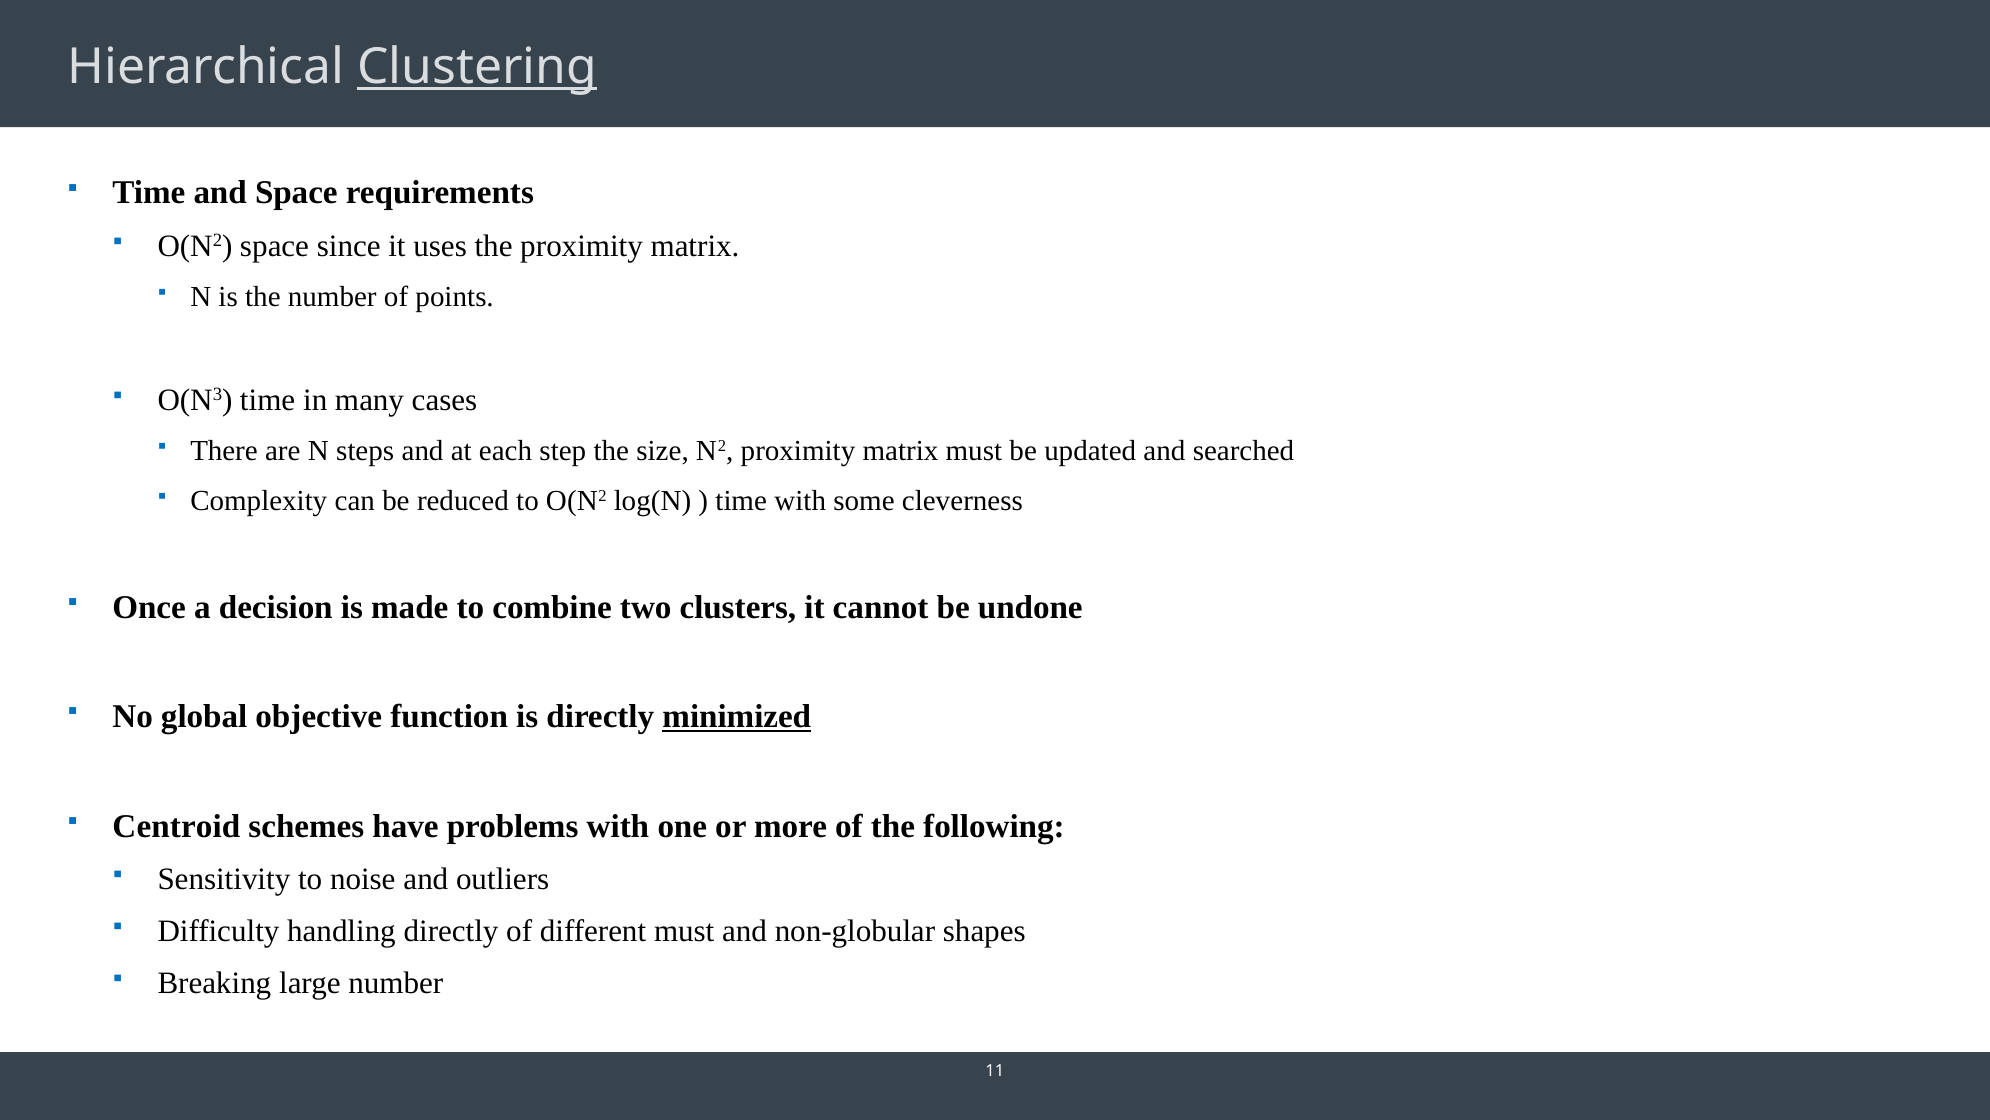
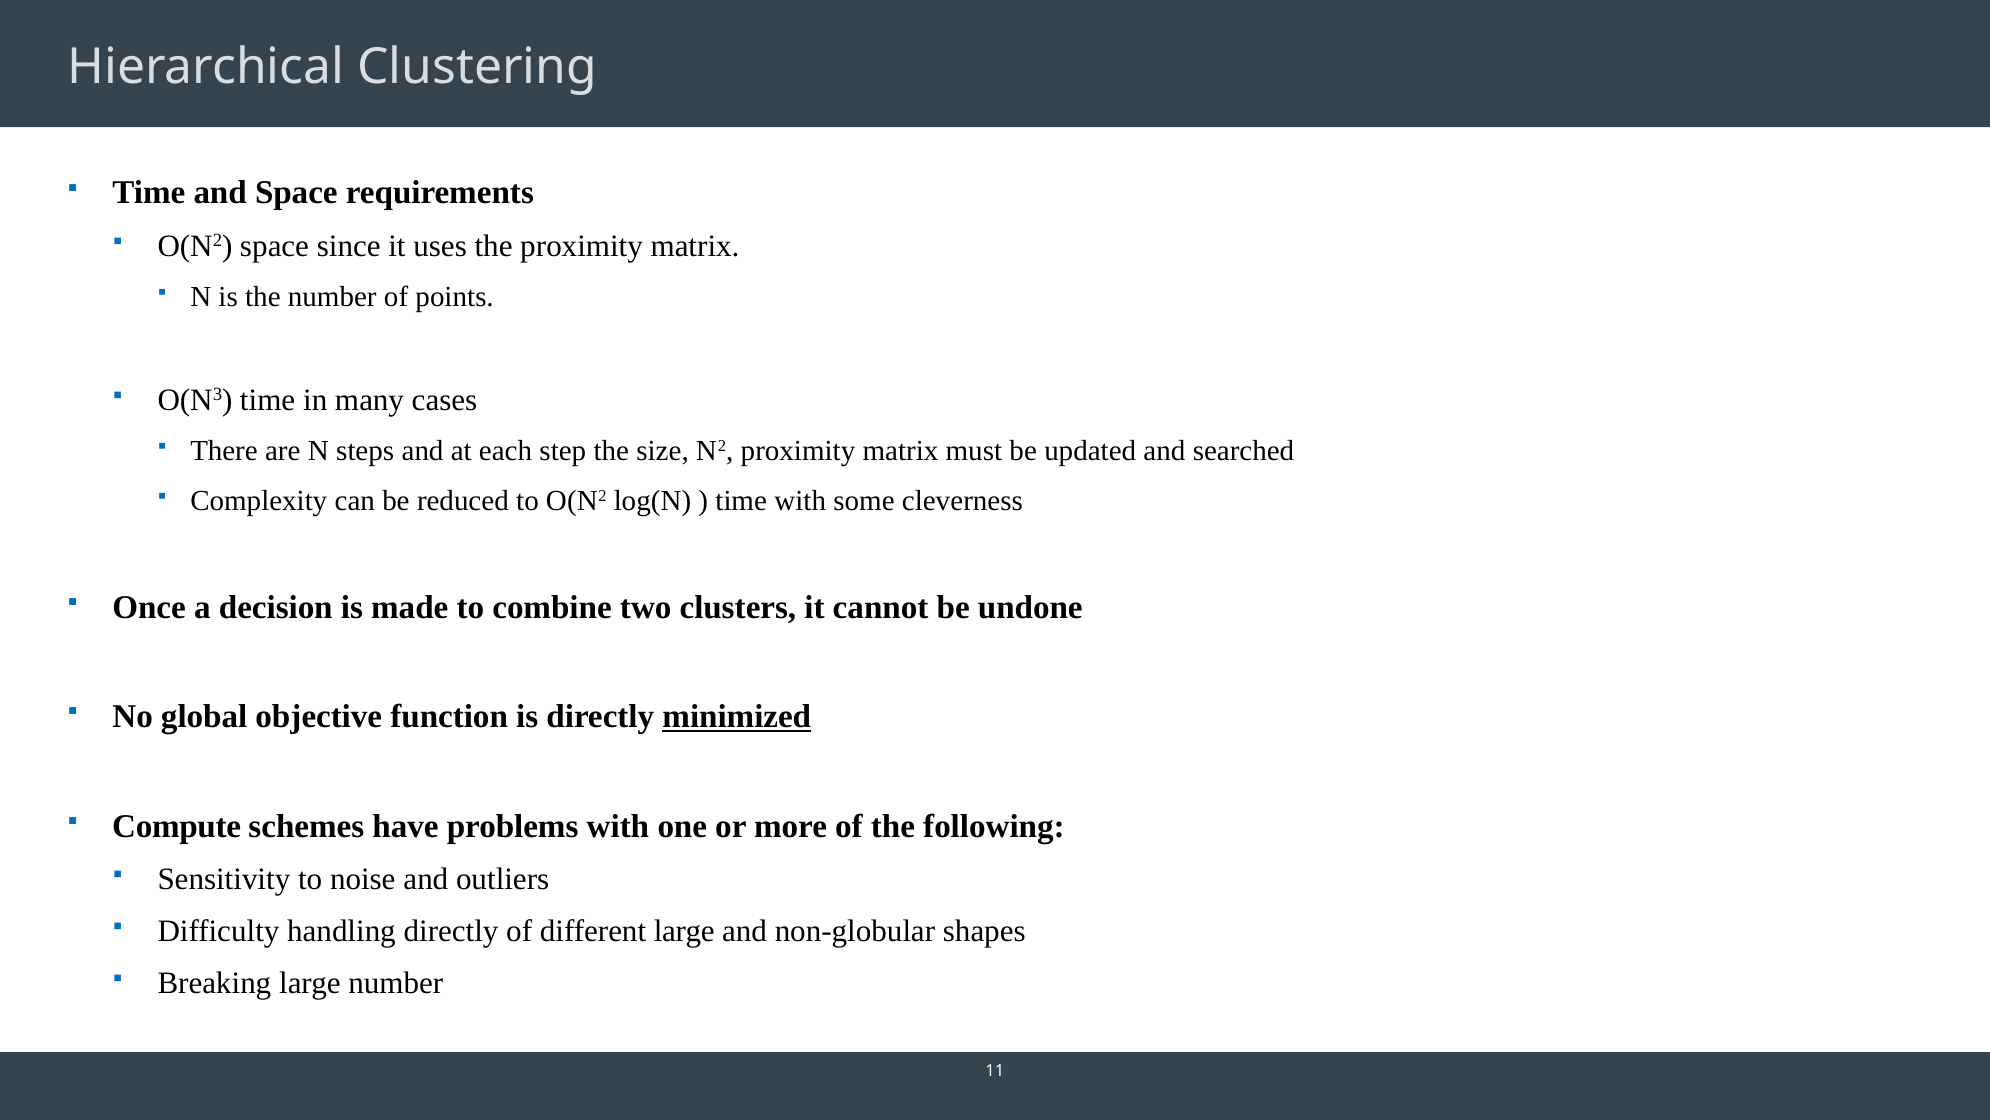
Clustering underline: present -> none (477, 67)
Centroid: Centroid -> Compute (177, 826)
different must: must -> large (684, 931)
